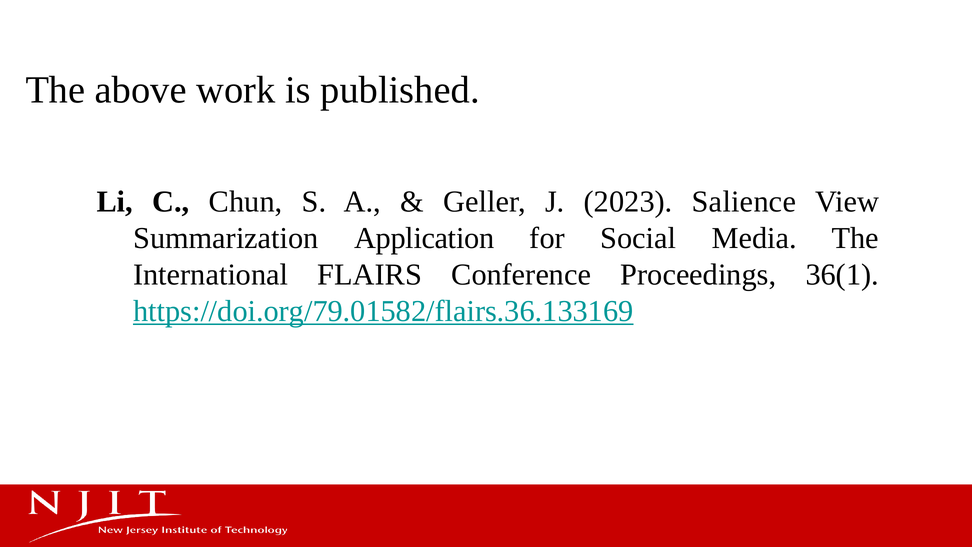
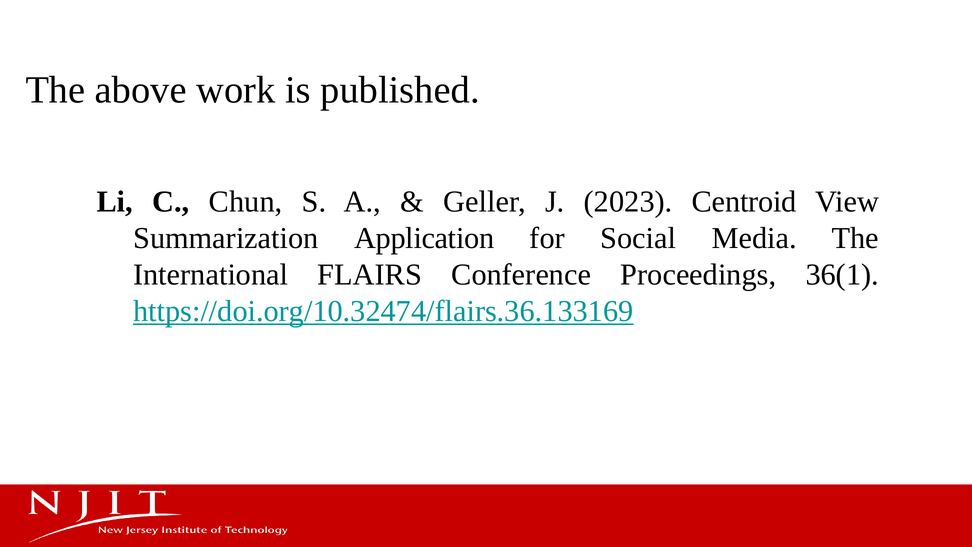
Salience: Salience -> Centroid (744, 202)
https://doi.org/79.01582/flairs.36.133169: https://doi.org/79.01582/flairs.36.133169 -> https://doi.org/10.32474/flairs.36.133169 (383, 311)
